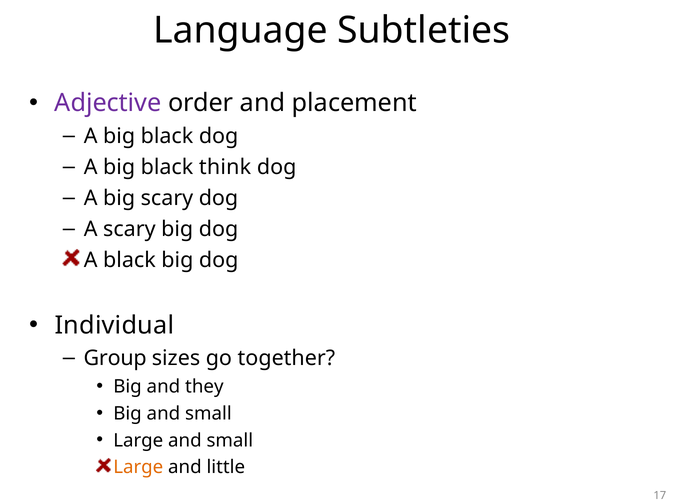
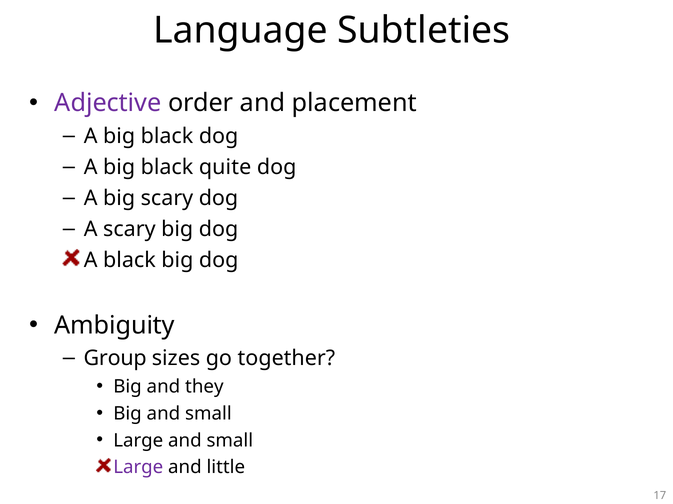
think: think -> quite (225, 167)
Individual: Individual -> Ambiguity (115, 326)
Large colour: orange -> purple (138, 468)
